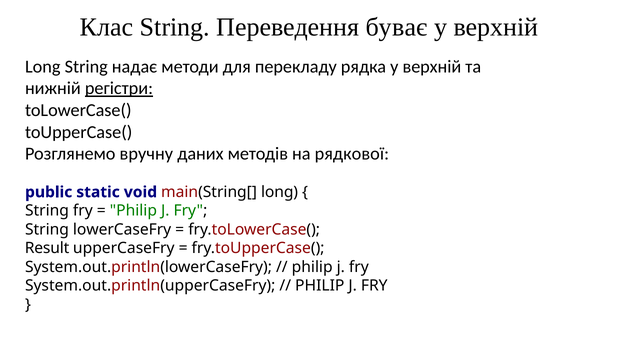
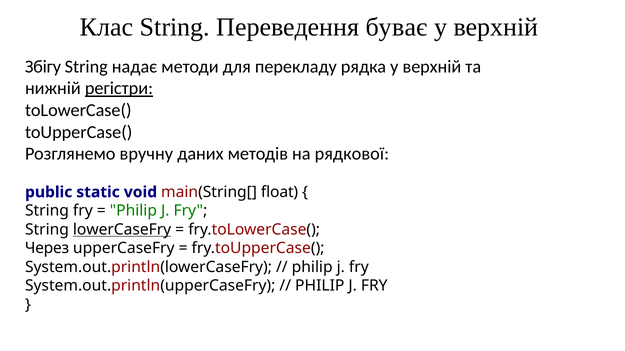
Long: Long -> Збігу (43, 67)
main(String[ long: long -> float (280, 192)
lowerCaseFry underline: none -> present (122, 230)
Result: Result -> Через (47, 249)
